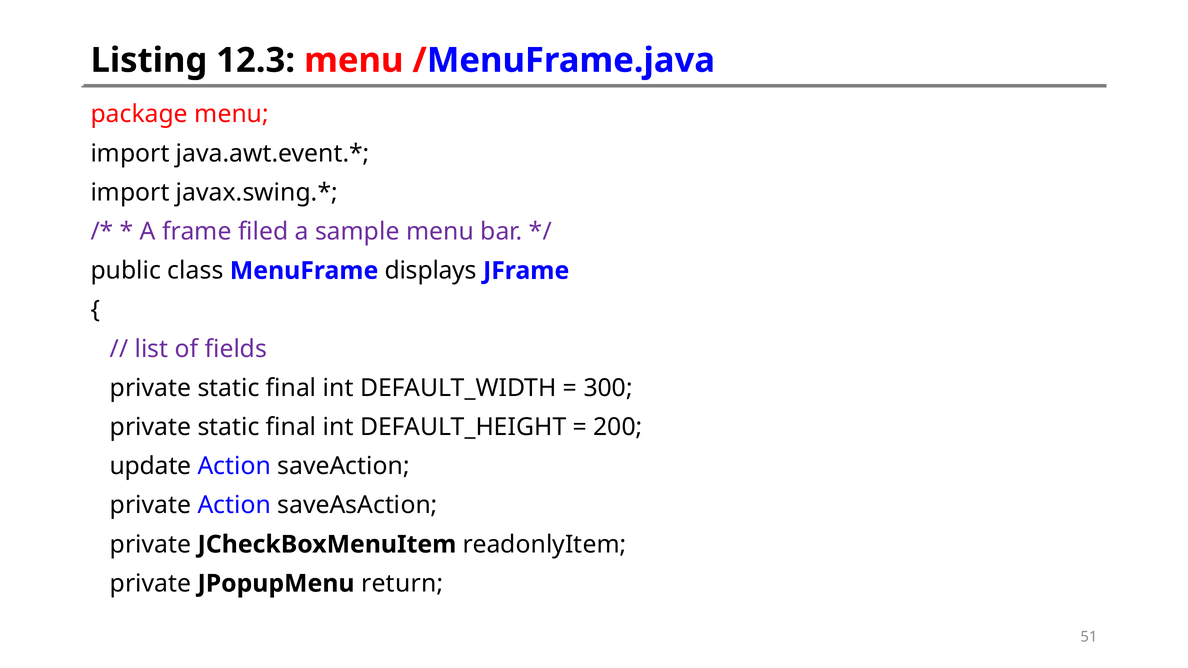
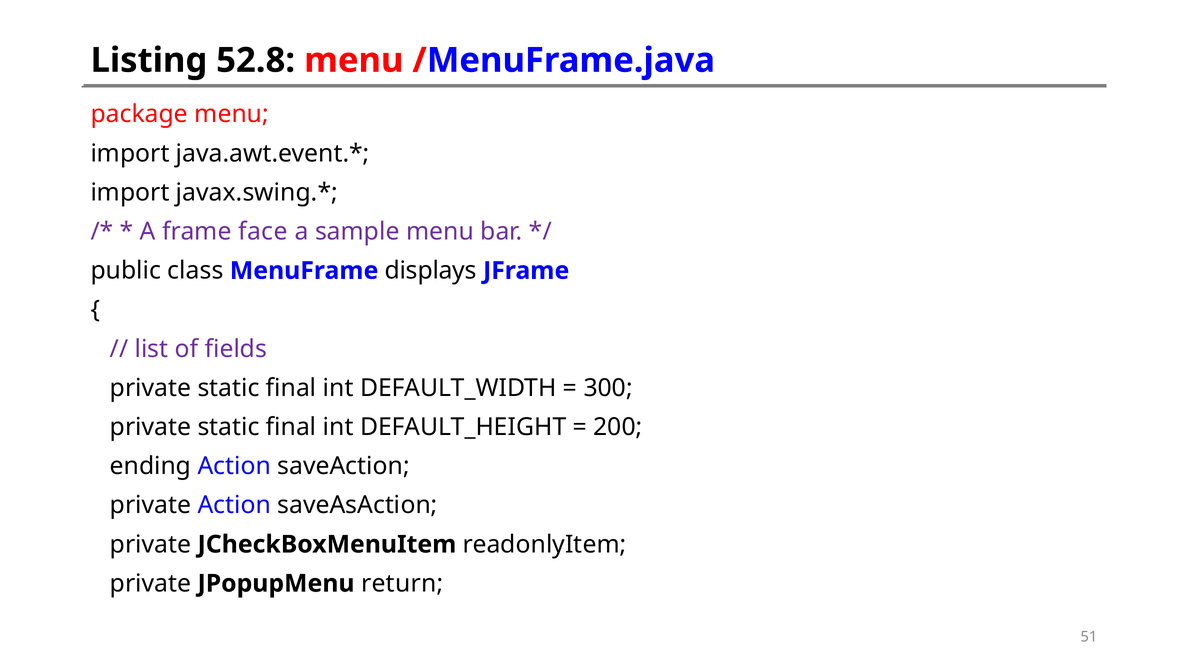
12.3: 12.3 -> 52.8 (256, 60)
filed: filed -> face (263, 232)
update: update -> ending (150, 466)
